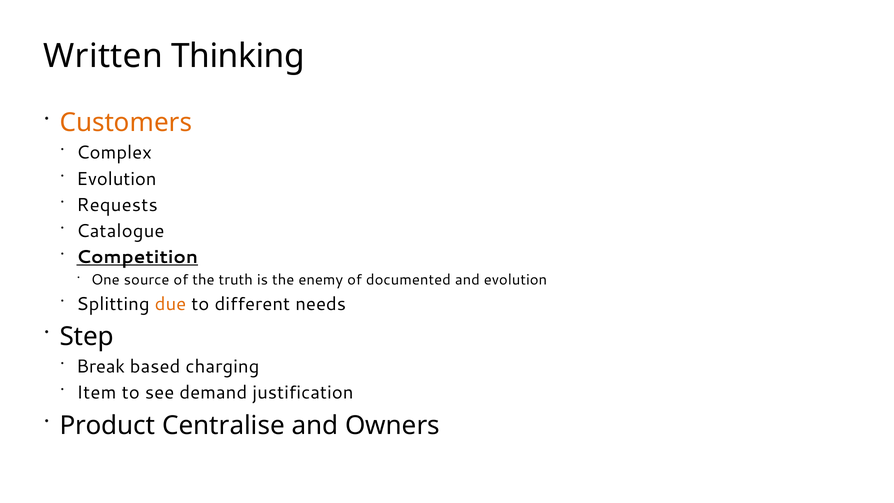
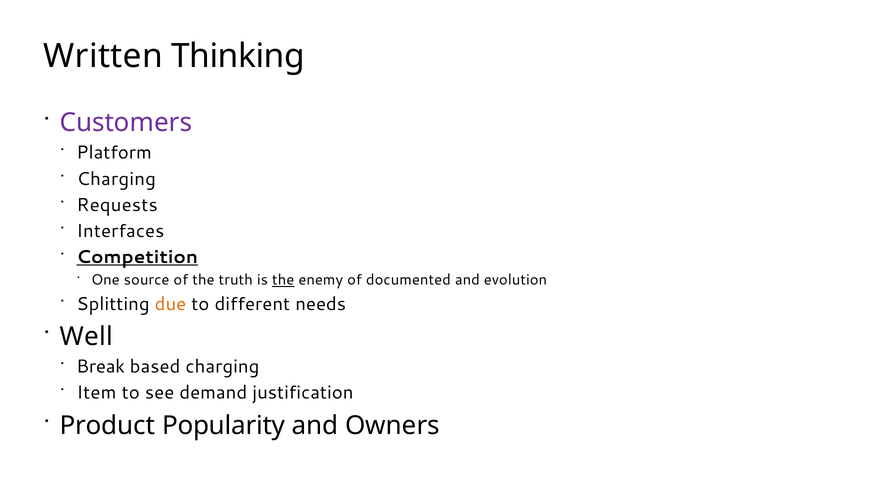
Customers colour: orange -> purple (126, 123)
Complex: Complex -> Platform (114, 153)
Evolution: Evolution -> Charging (116, 179)
Catalogue: Catalogue -> Interfaces (120, 231)
the underline: none -> present (283, 280)
Step: Step -> Well (86, 337)
Centralise: Centralise -> Popularity (224, 425)
